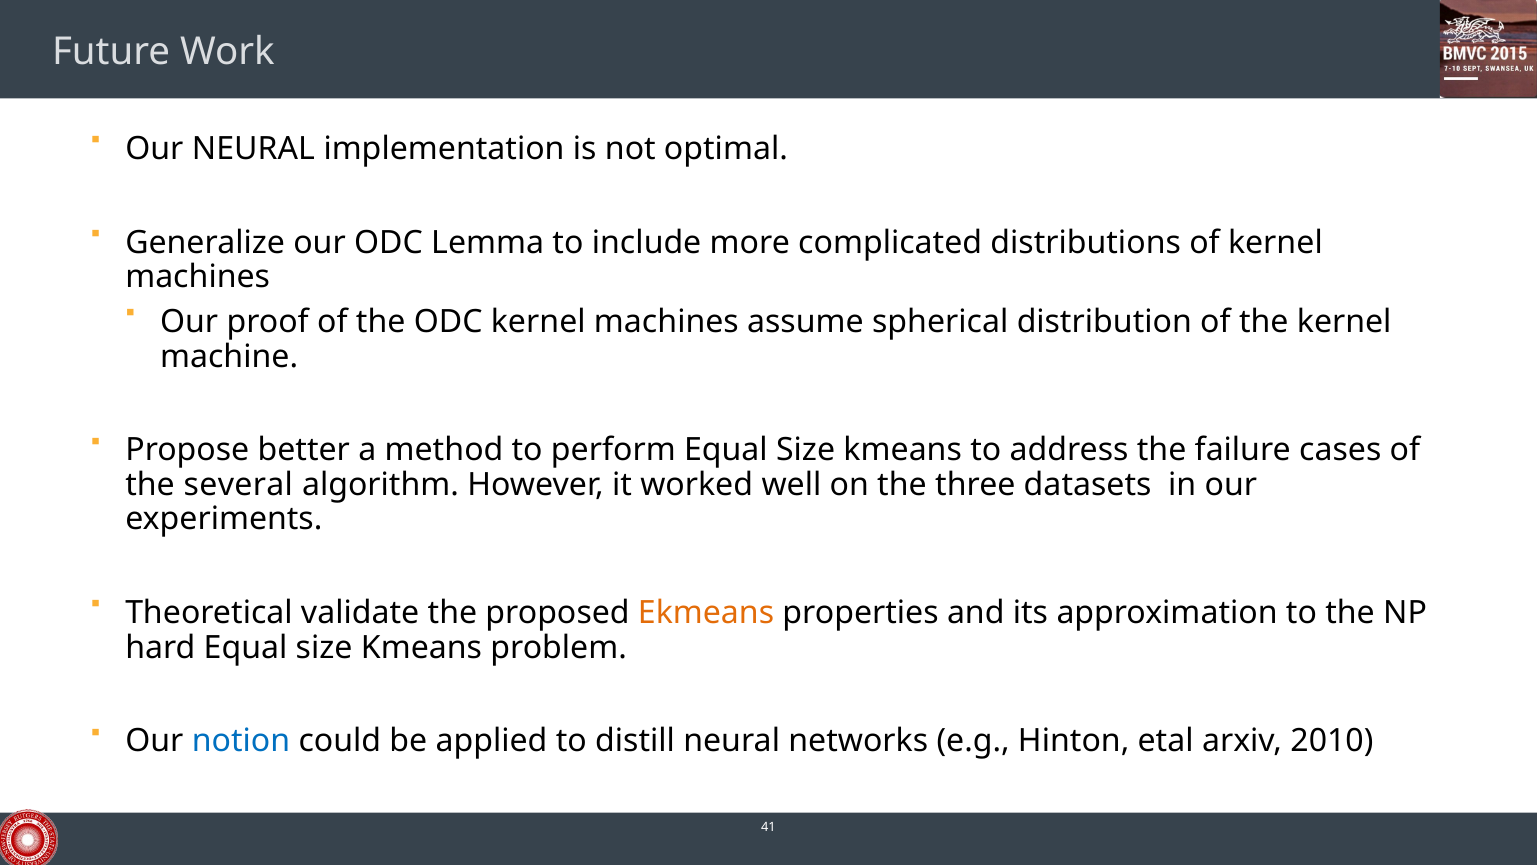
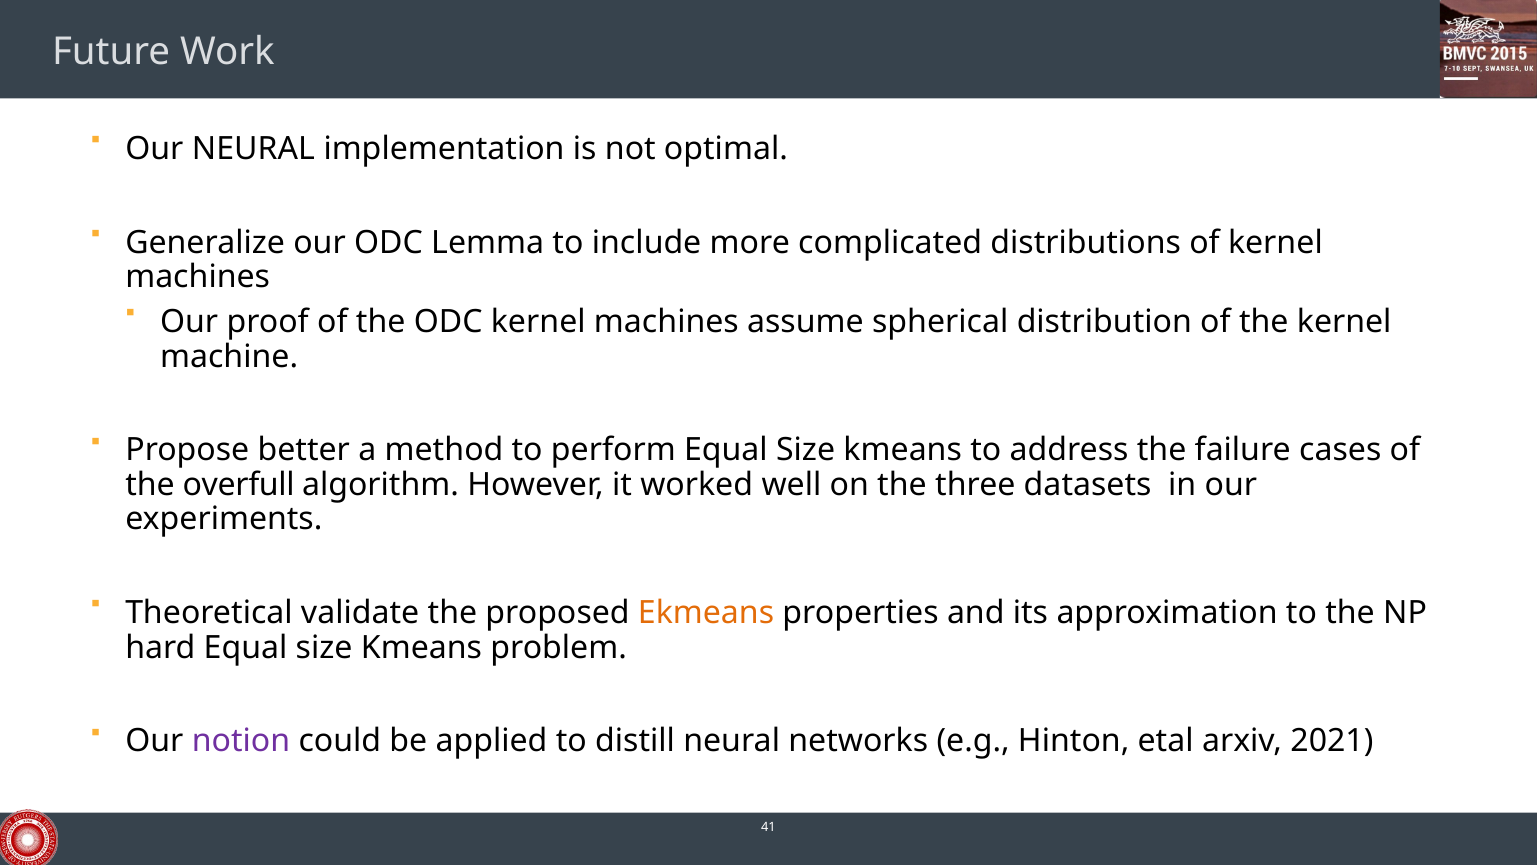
several: several -> overfull (239, 485)
notion colour: blue -> purple (241, 741)
2010: 2010 -> 2021 (1332, 741)
